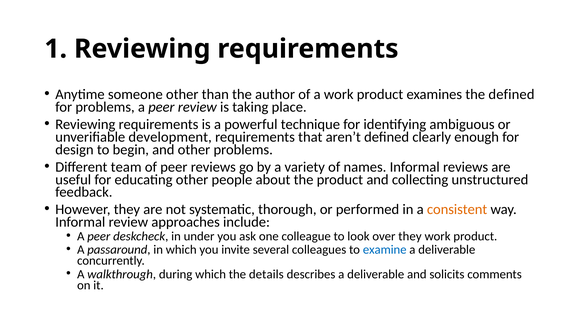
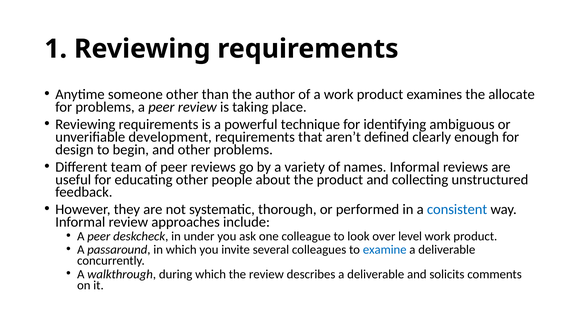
the defined: defined -> allocate (512, 95)
consistent colour: orange -> blue (457, 210)
over they: they -> level (410, 237)
the details: details -> review (266, 274)
